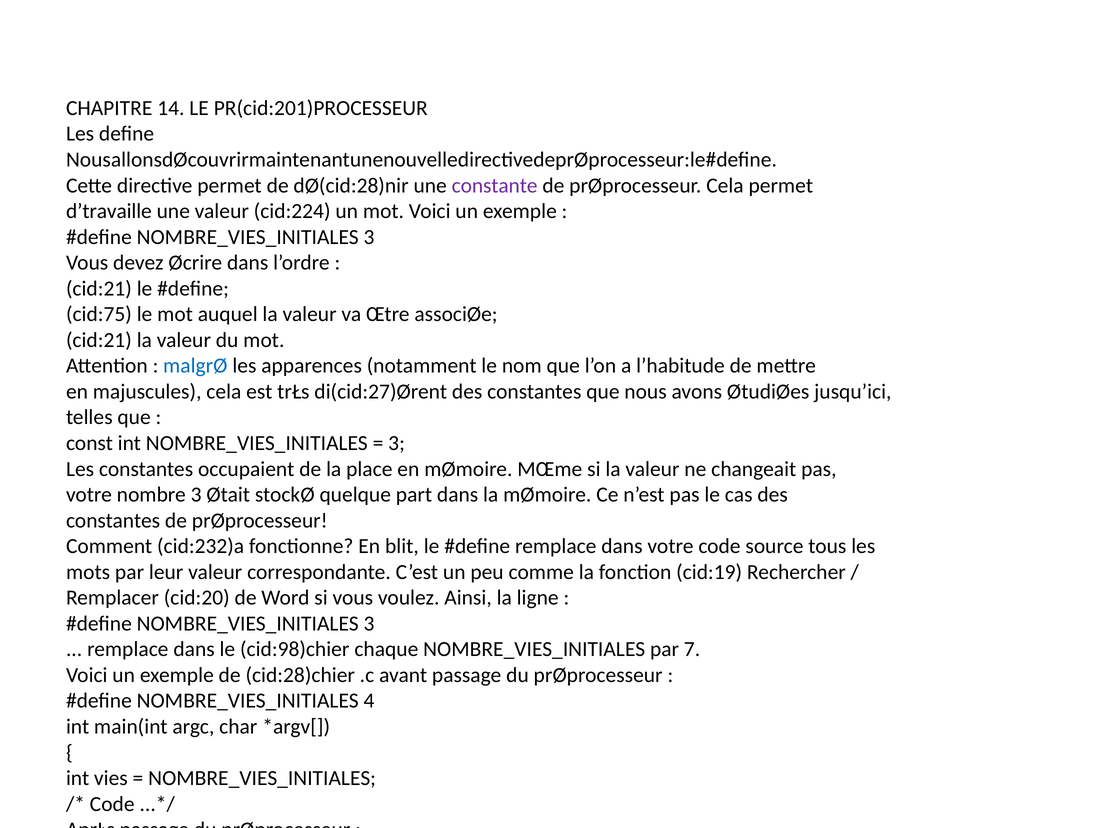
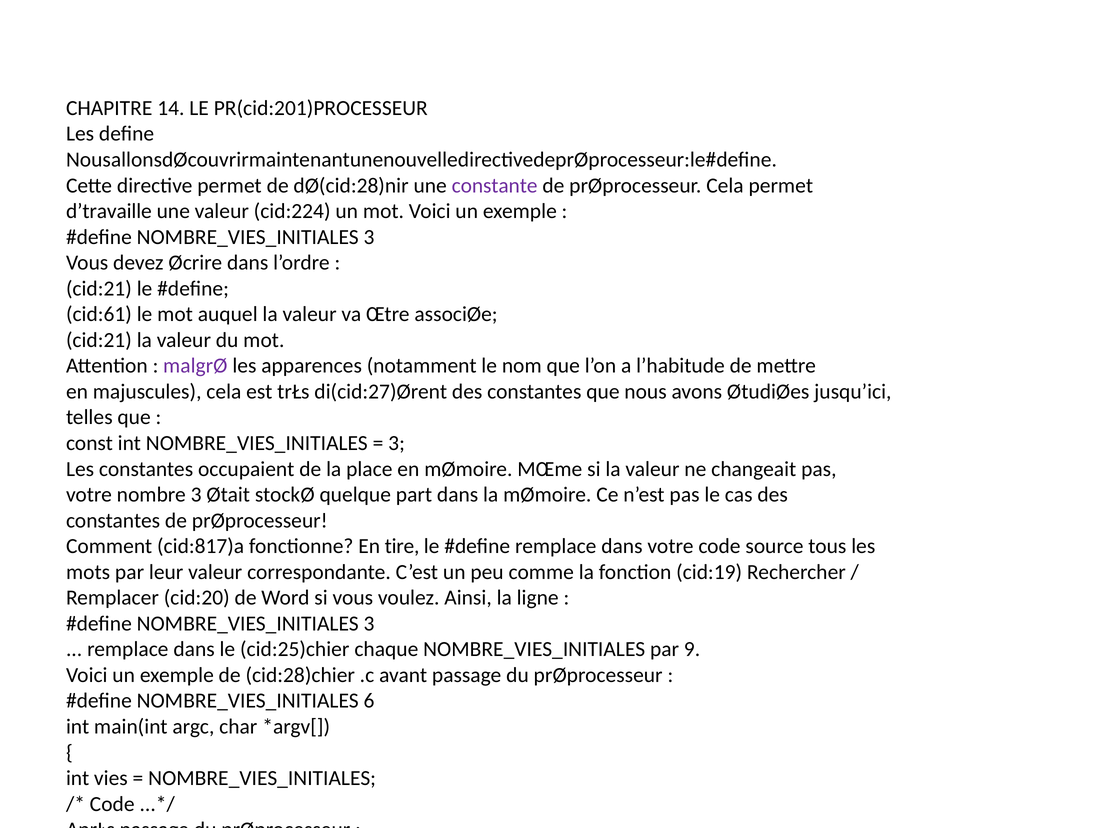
cid:75: cid:75 -> cid:61 (99, 314)
malgrØ colour: blue -> purple (195, 366)
cid:232)a: cid:232)a -> cid:817)a (201, 546)
blit: blit -> tire (402, 546)
cid:98)chier: cid:98)chier -> cid:25)chier (295, 649)
7: 7 -> 9 (692, 649)
4: 4 -> 6 (369, 701)
